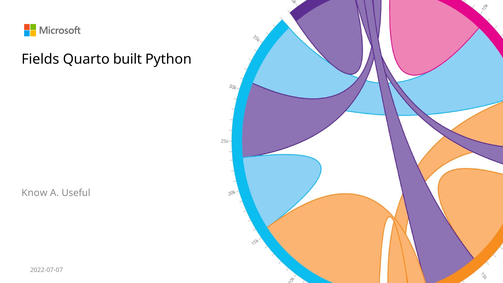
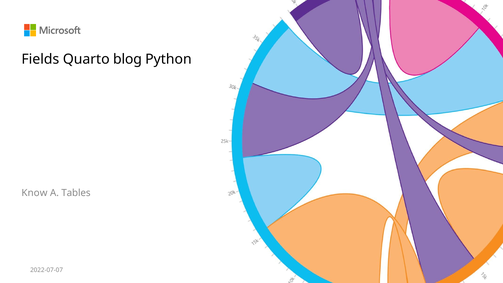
built: built -> blog (127, 59)
Useful: Useful -> Tables (76, 193)
